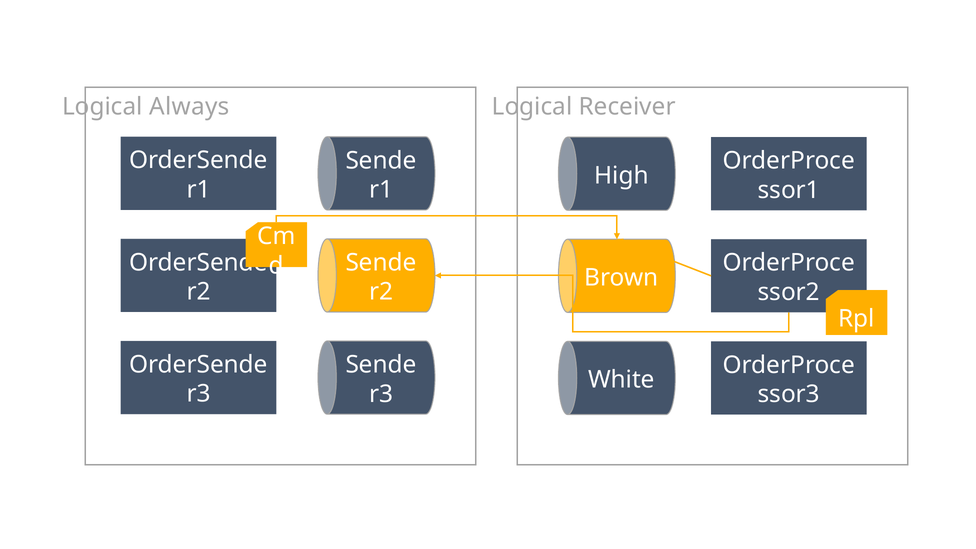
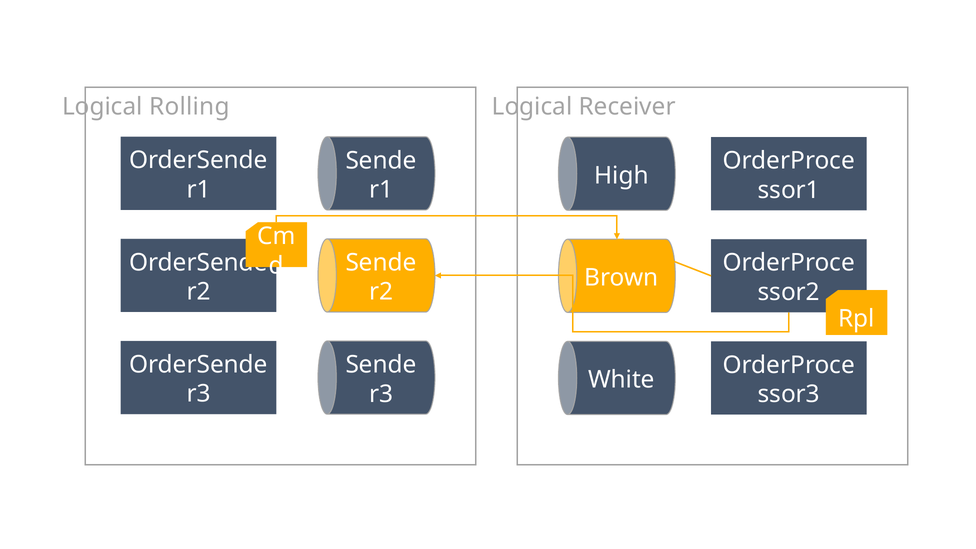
Always: Always -> Rolling (189, 107)
